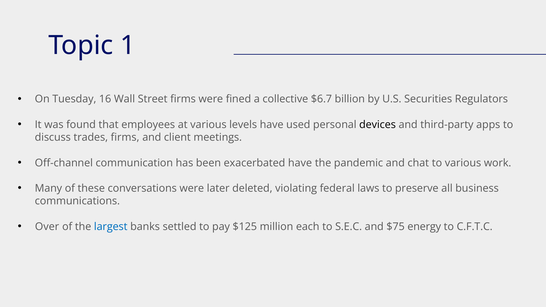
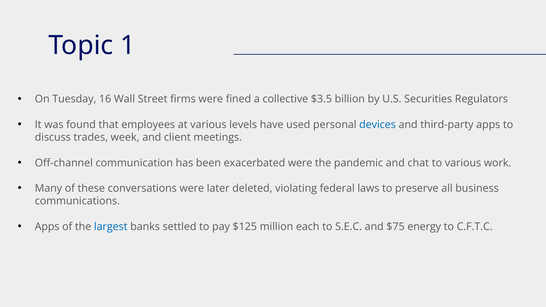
$6.7: $6.7 -> $3.5 (321, 99)
devices colour: black -> blue (378, 125)
trades firms: firms -> week (125, 137)
exacerbated have: have -> were (300, 163)
Over: Over -> Apps (47, 227)
